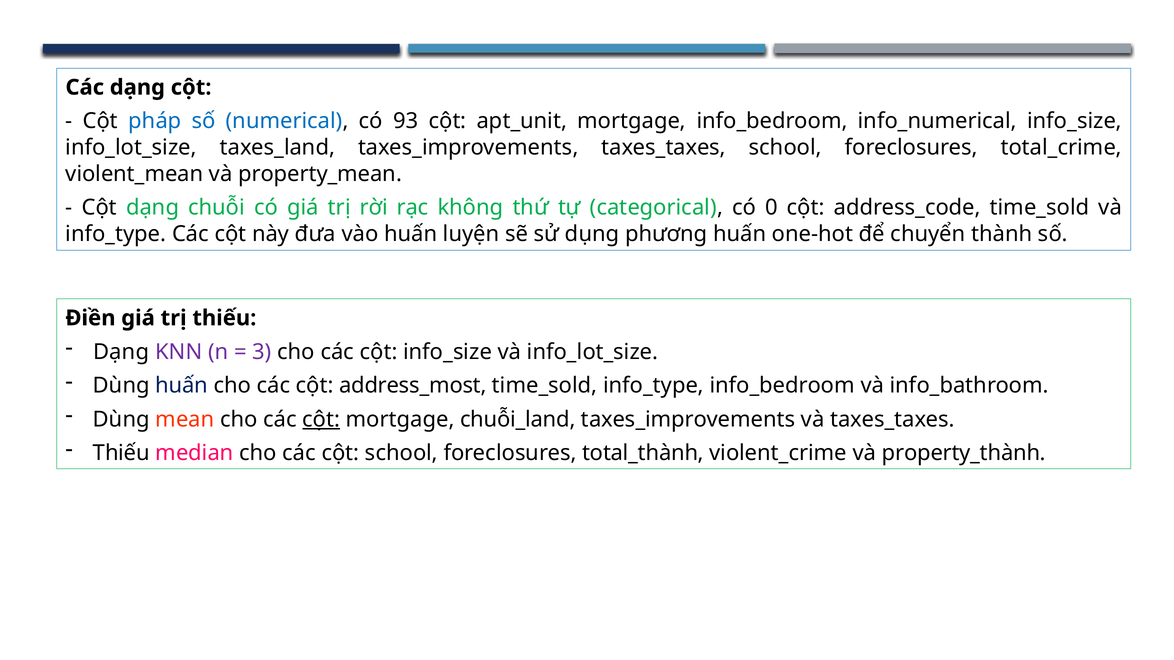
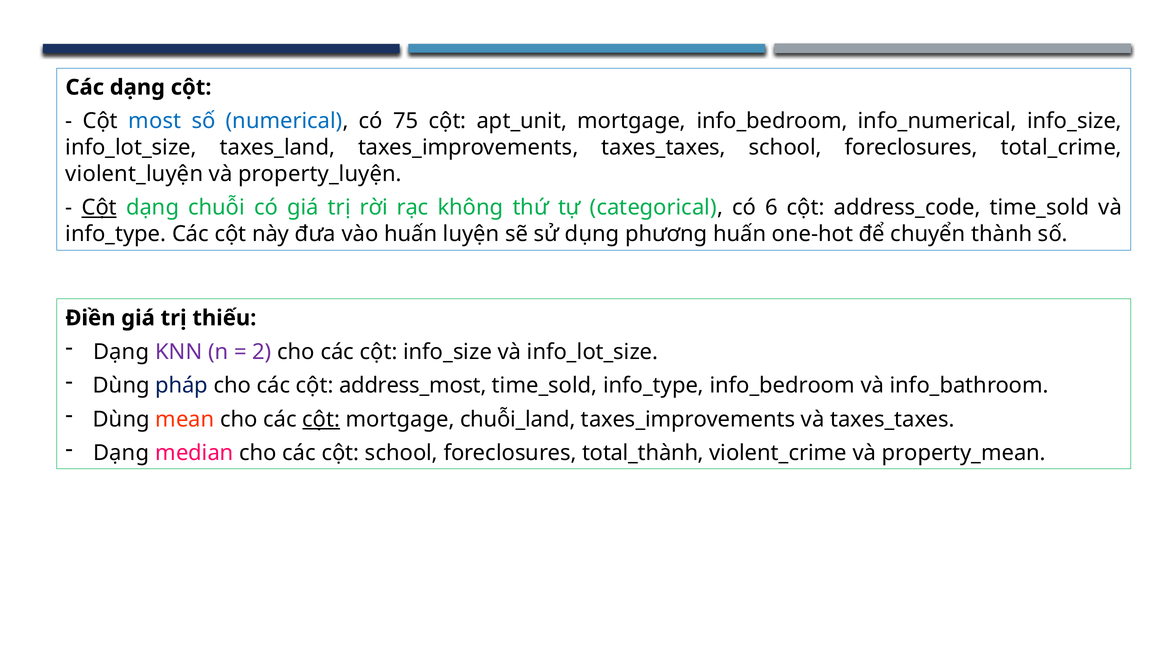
pháp: pháp -> most (155, 121)
93: 93 -> 75 (406, 121)
violent_mean: violent_mean -> violent_luyện (134, 174)
property_mean: property_mean -> property_luyện (320, 174)
Cột underline: none -> present (99, 208)
0: 0 -> 6 (771, 208)
3: 3 -> 2 (262, 352)
Dùng huấn: huấn -> pháp (182, 386)
Thiếu: Thiếu -> Dạng (121, 453)
property_thành: property_thành -> property_mean (964, 453)
